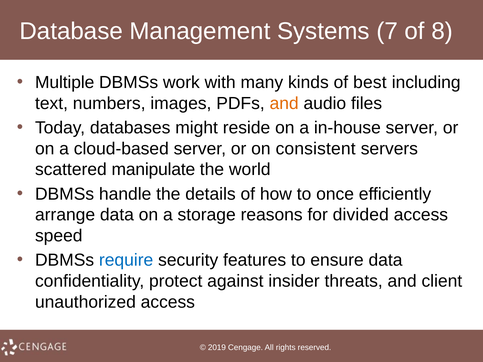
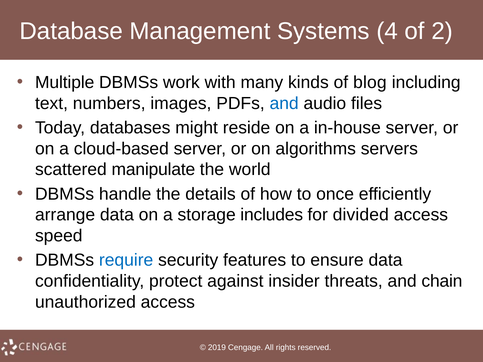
7: 7 -> 4 (387, 31)
8: 8 -> 2 (442, 31)
best: best -> blog (370, 83)
and colour: orange -> blue (284, 103)
consistent: consistent -> algorithms (316, 149)
reasons: reasons -> includes (272, 215)
client: client -> chain (442, 281)
